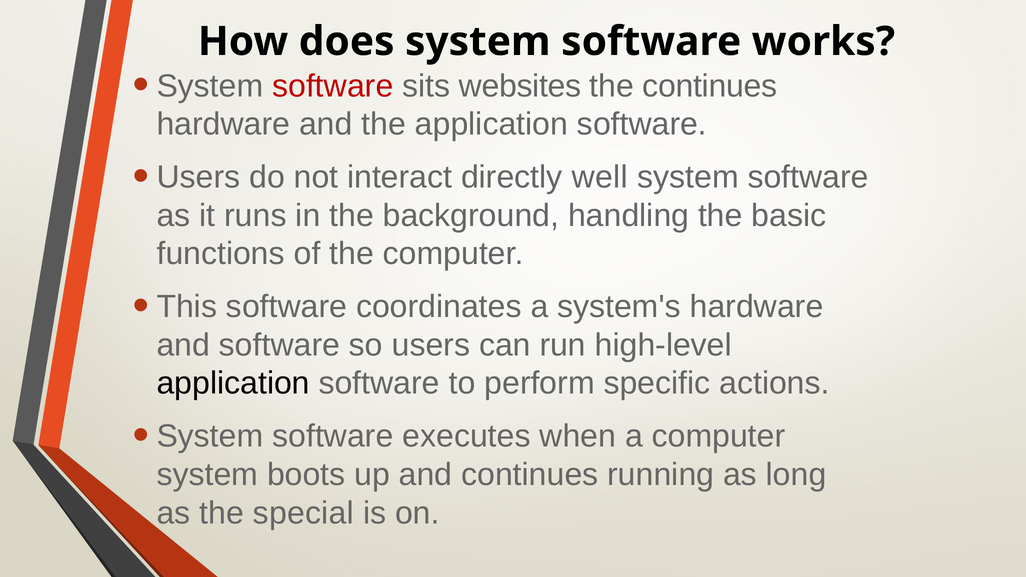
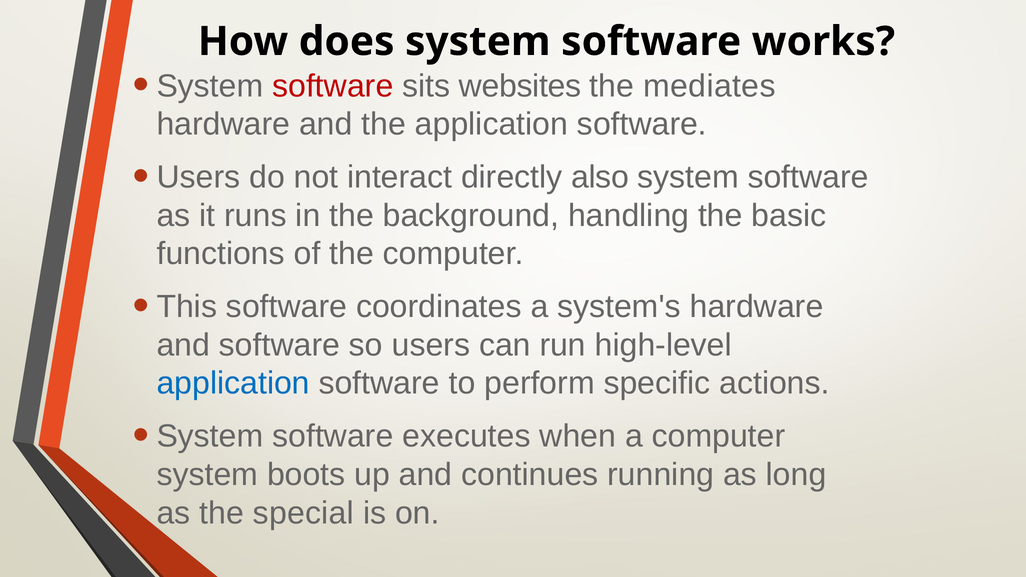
the continues: continues -> mediates (709, 86)
well: well -> also (600, 177)
application colour: black -> blue (233, 384)
